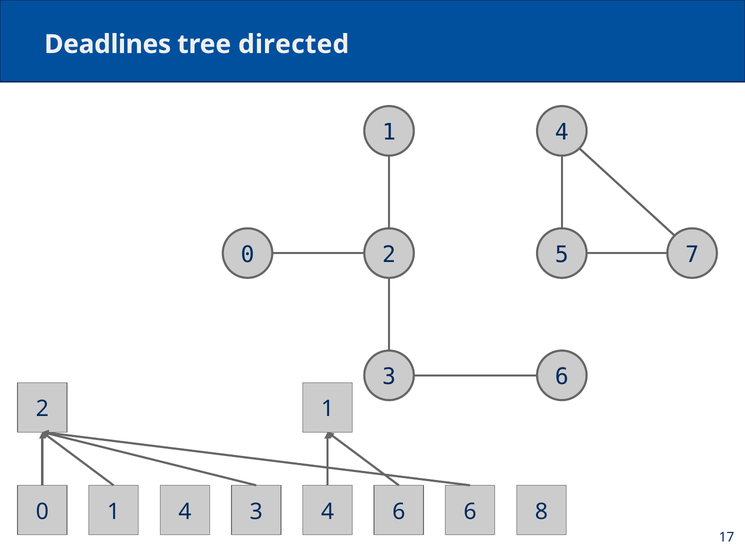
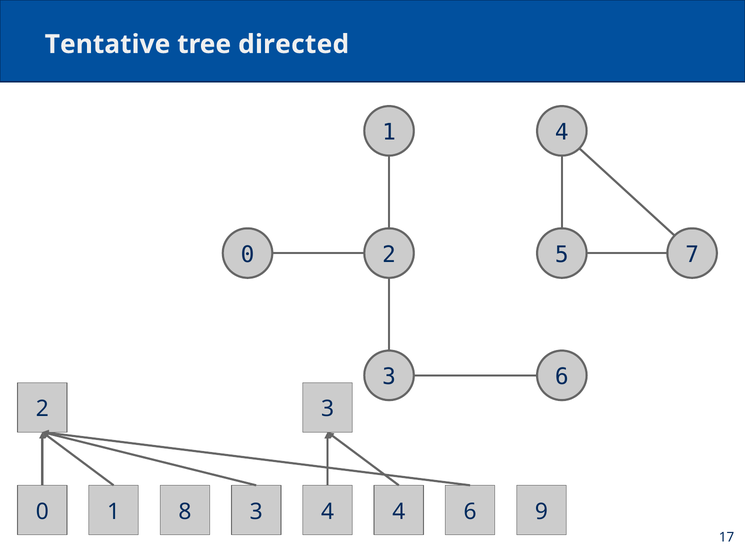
Deadlines: Deadlines -> Tentative (108, 44)
2 1: 1 -> 3 (328, 409)
1 4: 4 -> 8 (185, 512)
4 6: 6 -> 4 (399, 512)
8: 8 -> 9 (541, 512)
